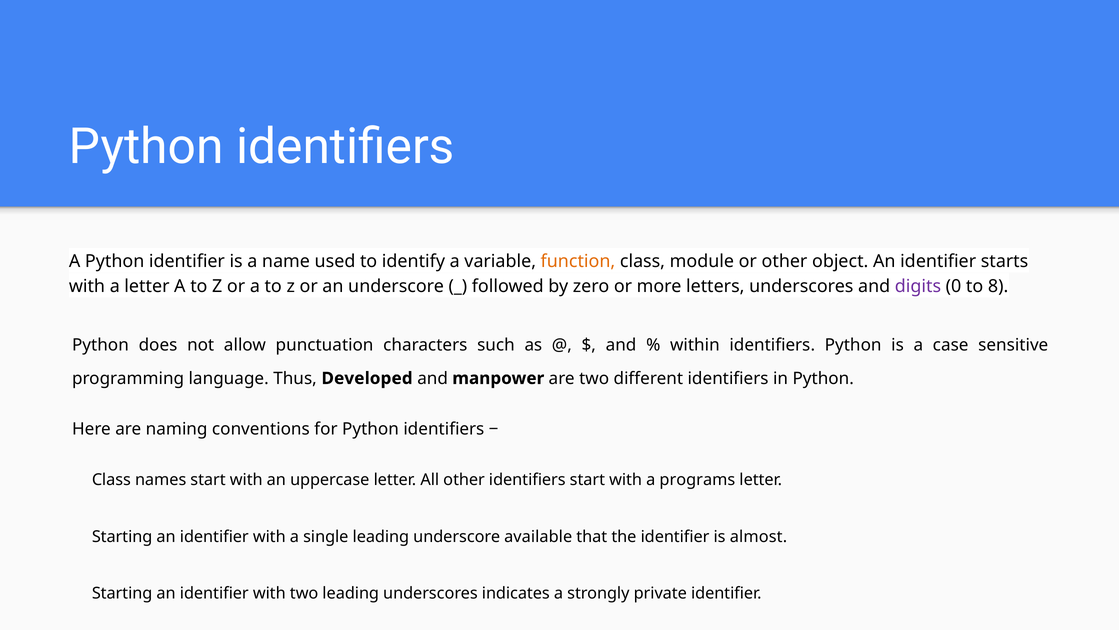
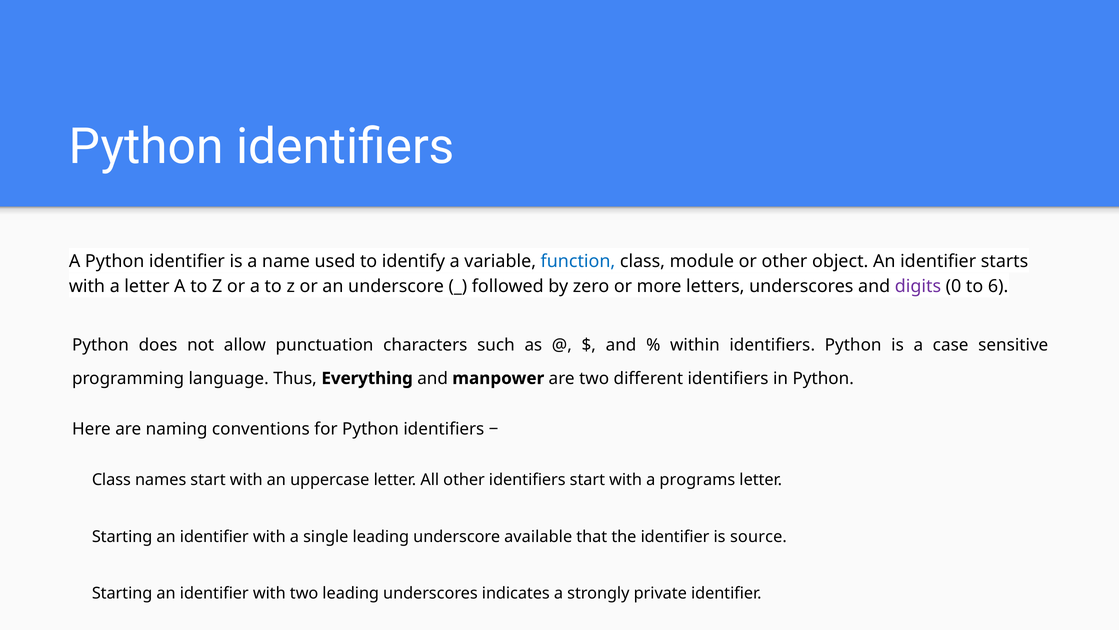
function colour: orange -> blue (578, 261)
8: 8 -> 6 (998, 286)
Developed: Developed -> Everything (367, 378)
almost: almost -> source (758, 536)
